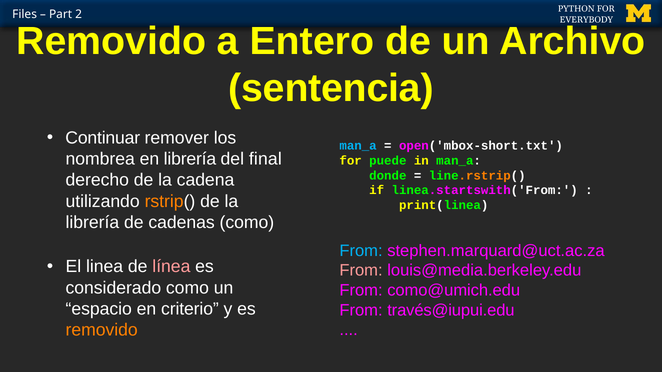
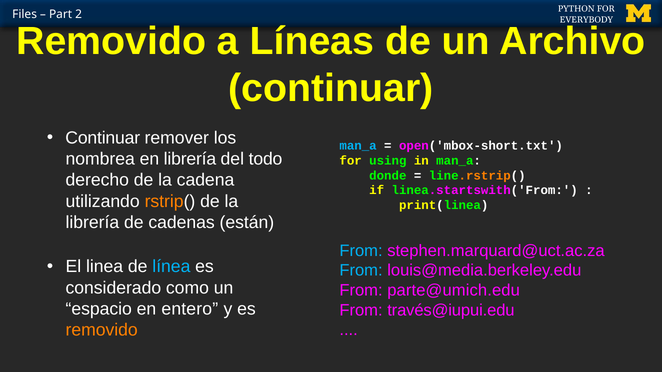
Entero: Entero -> Líneas (312, 41)
sentencia: sentencia -> continuar (331, 89)
final: final -> todo (266, 159)
puede: puede -> using (388, 161)
cadenas como: como -> están (247, 223)
línea colour: pink -> light blue (171, 267)
From colour: pink -> light blue (361, 271)
como@umich.edu: como@umich.edu -> parte@umich.edu (454, 291)
criterio: criterio -> entero (190, 309)
